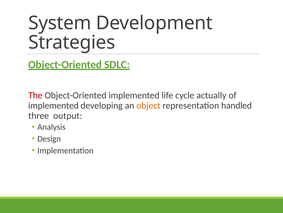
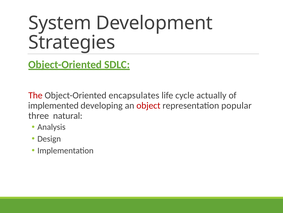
Object-Oriented implemented: implemented -> encapsulates (134, 95)
object colour: orange -> red (148, 105)
handled: handled -> popular (236, 105)
output: output -> natural (68, 115)
